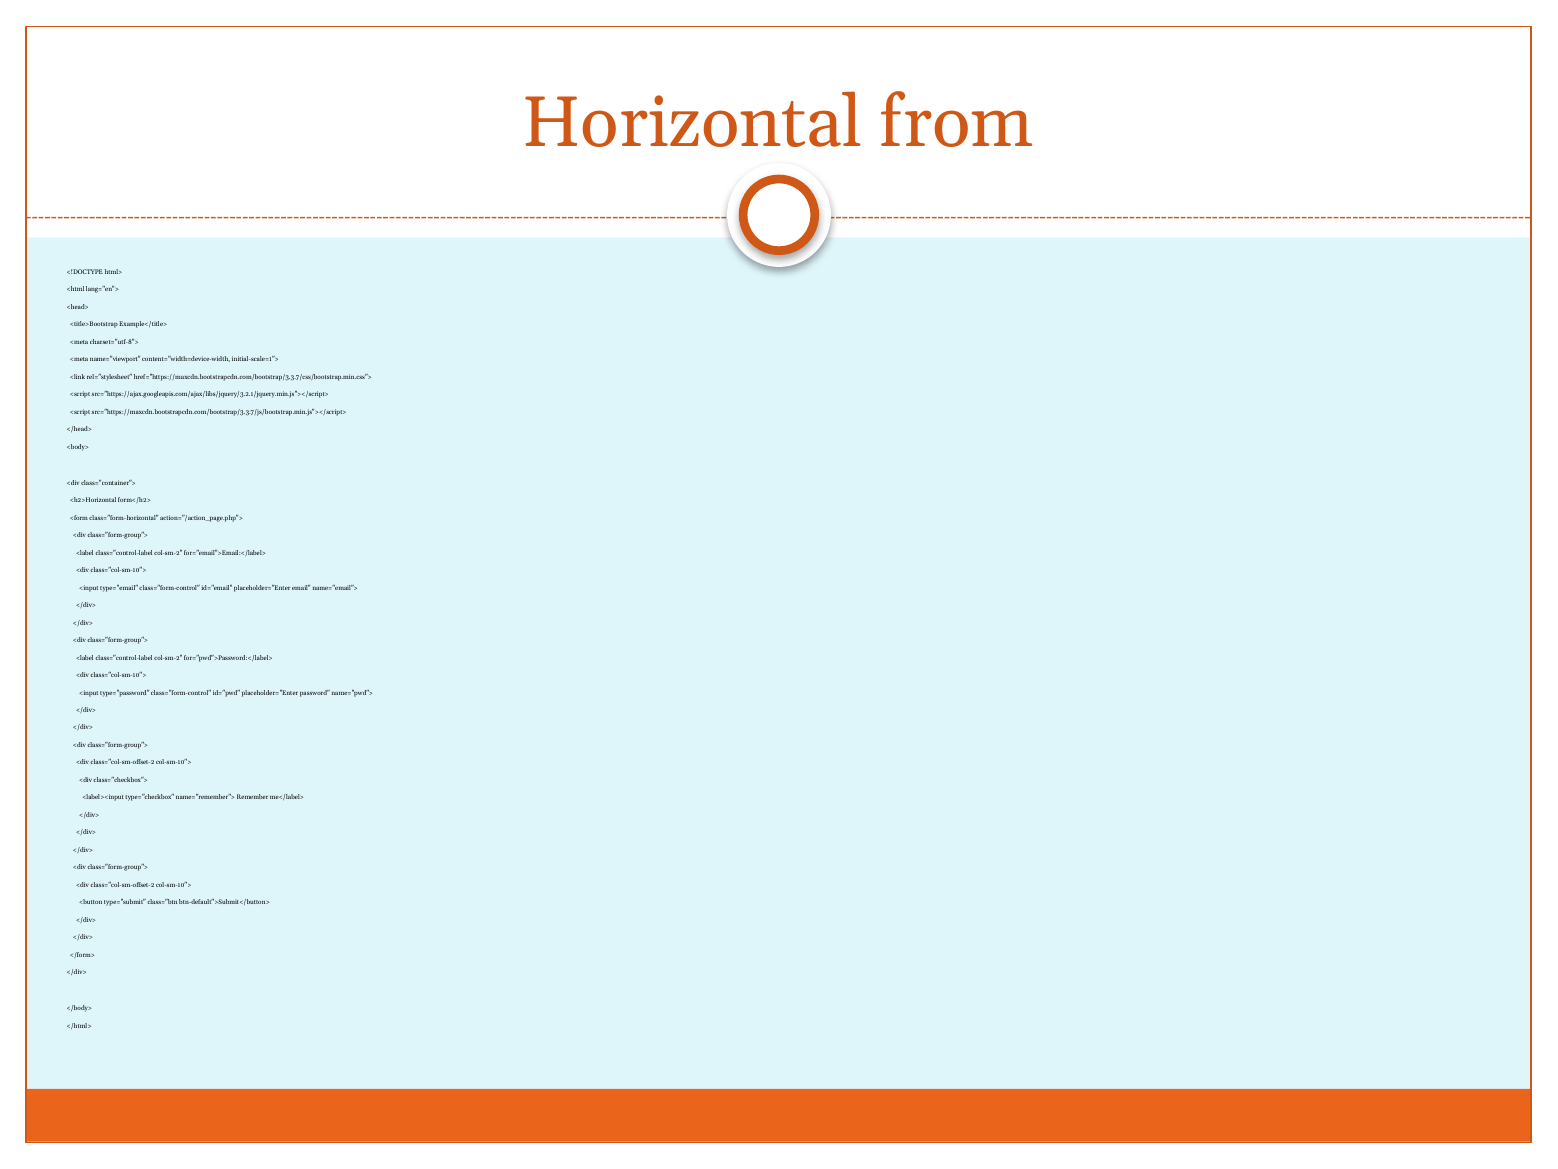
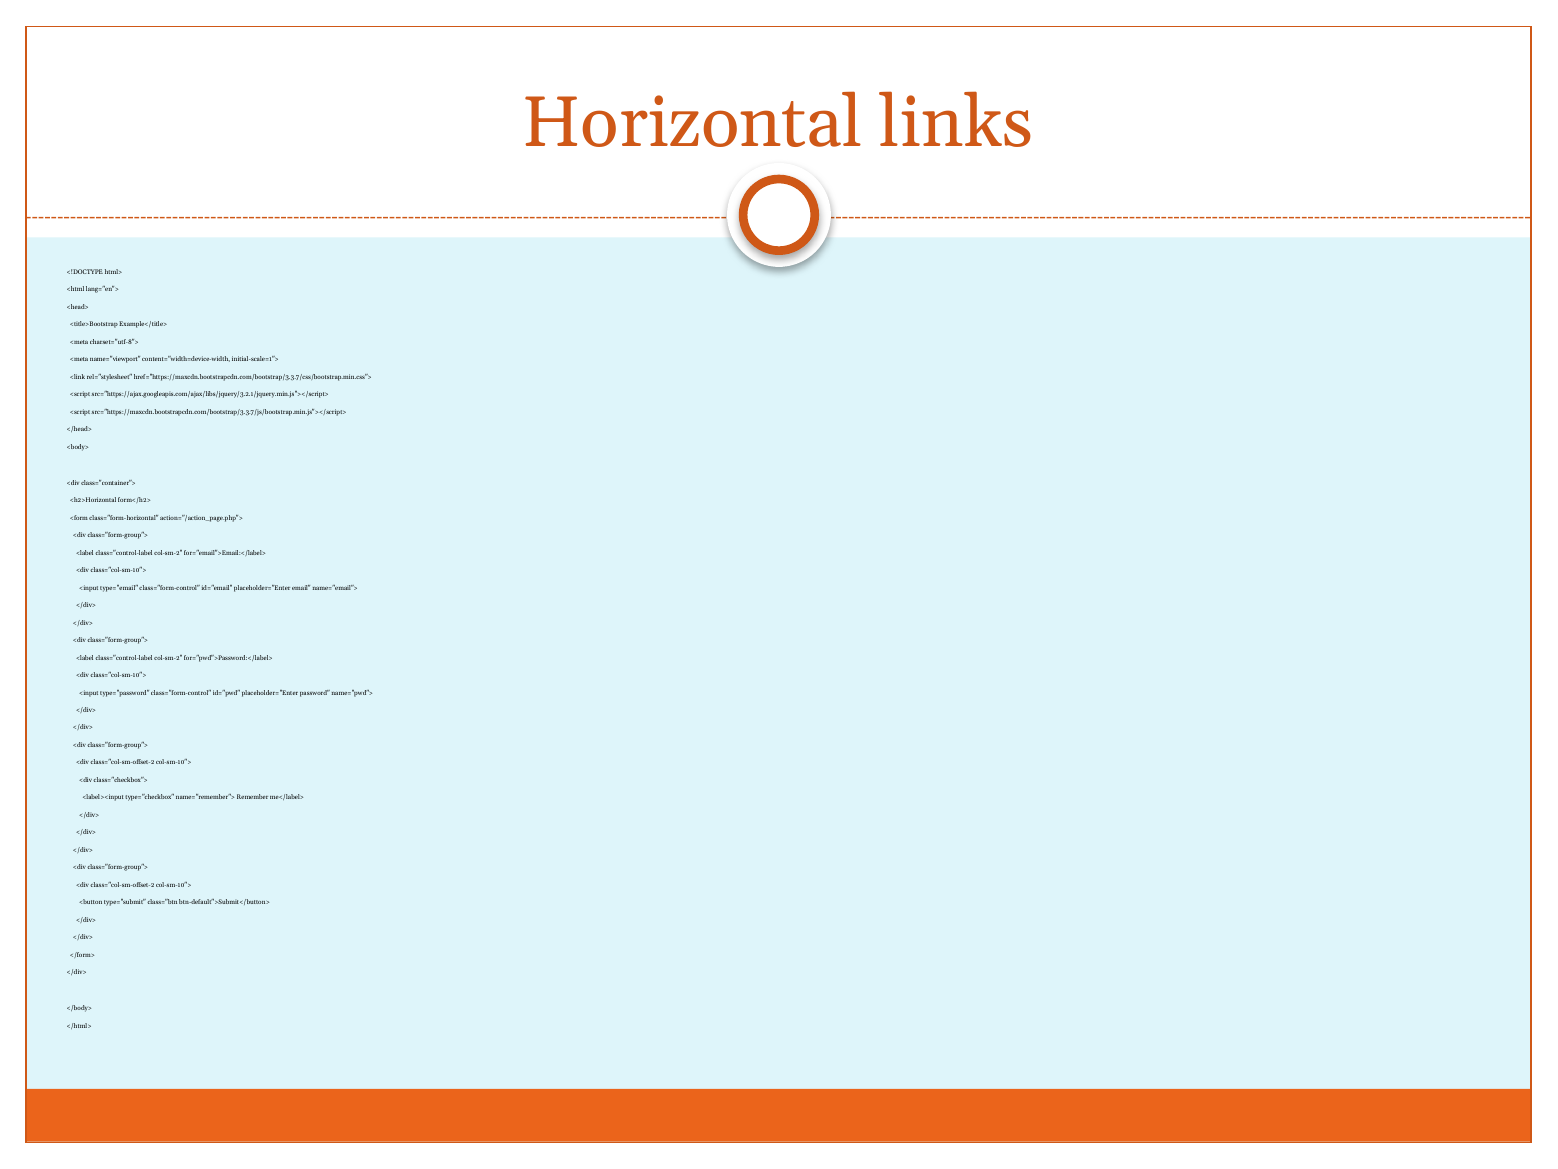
from: from -> links (957, 123)
